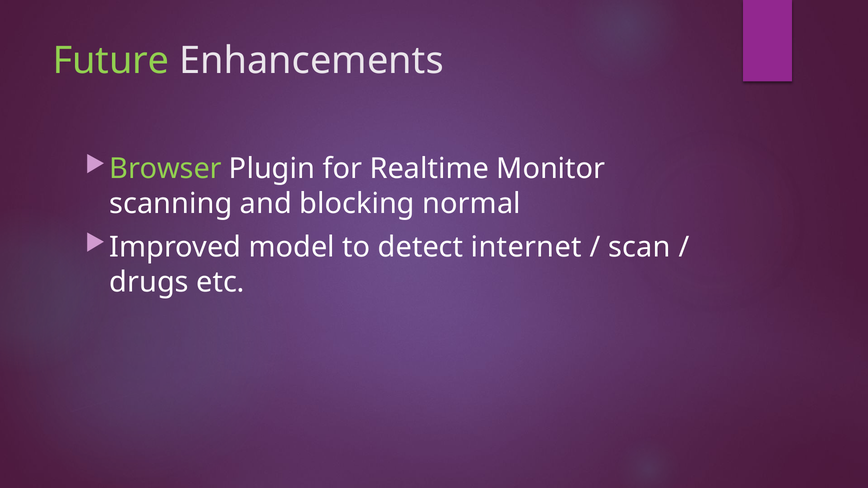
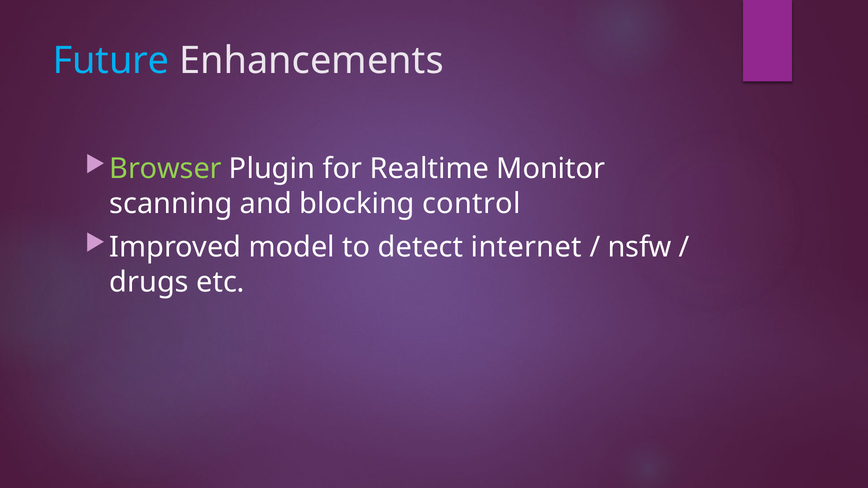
Future colour: light green -> light blue (111, 61)
normal: normal -> control (471, 204)
scan: scan -> nsfw (640, 247)
